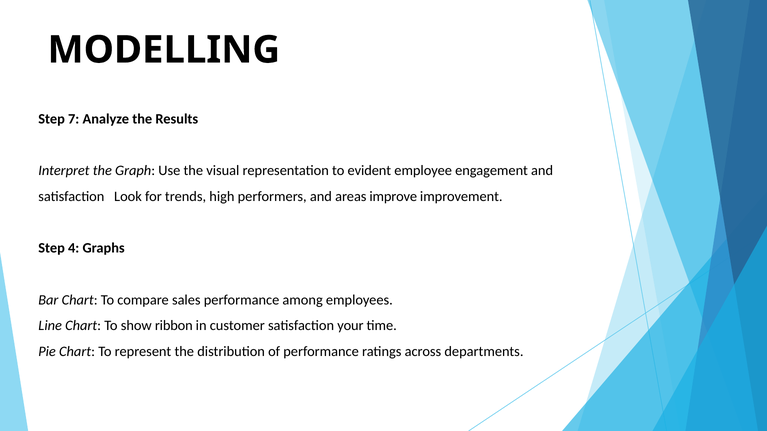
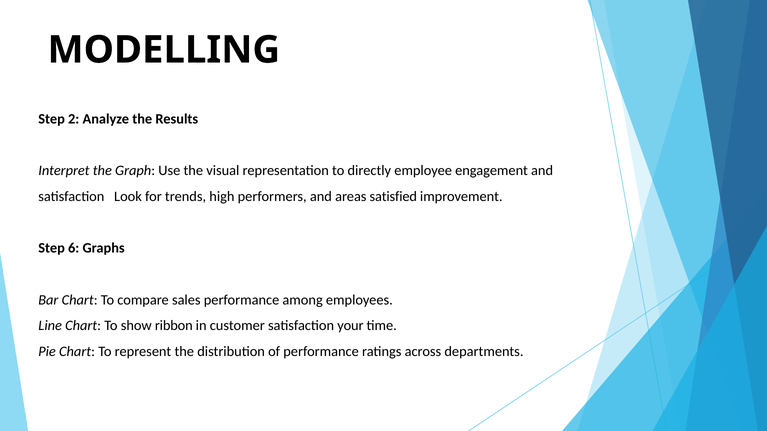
7: 7 -> 2 (74, 119)
evident: evident -> directly (369, 171)
improve: improve -> satisfied (393, 197)
4: 4 -> 6 (74, 248)
